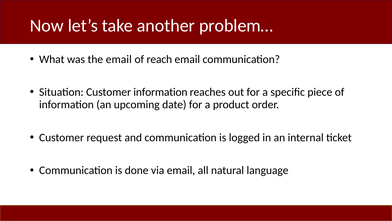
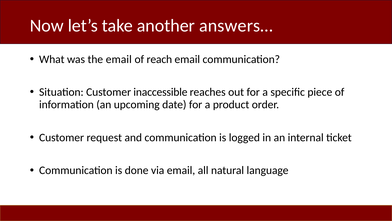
problem…: problem… -> answers… (236, 26)
Customer information: information -> inaccessible (160, 92)
